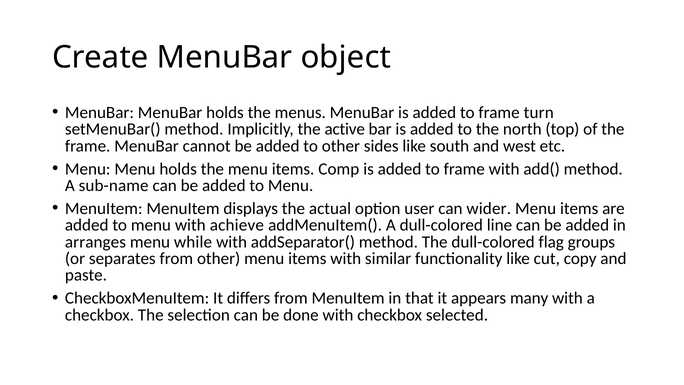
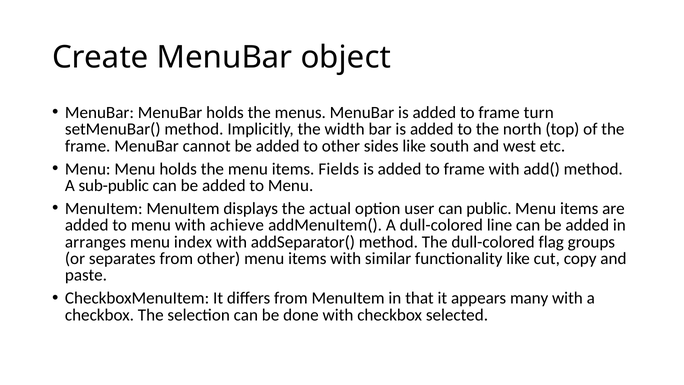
active: active -> width (345, 129)
Comp: Comp -> Fields (339, 169)
sub-name: sub-name -> sub-public (114, 186)
wider: wider -> public (489, 209)
while: while -> index (193, 242)
